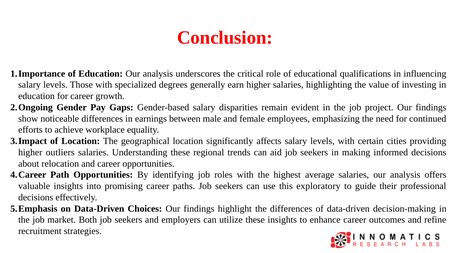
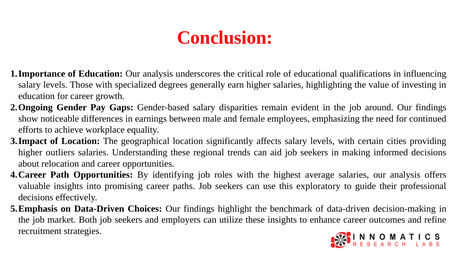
project: project -> around (379, 107)
the differences: differences -> benchmark (291, 209)
